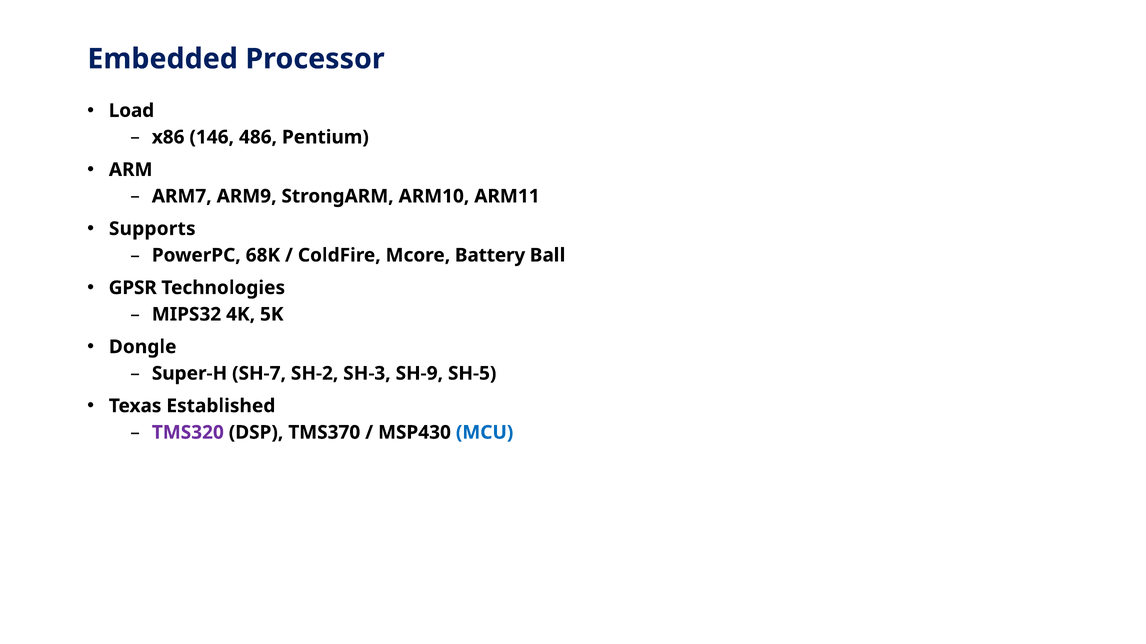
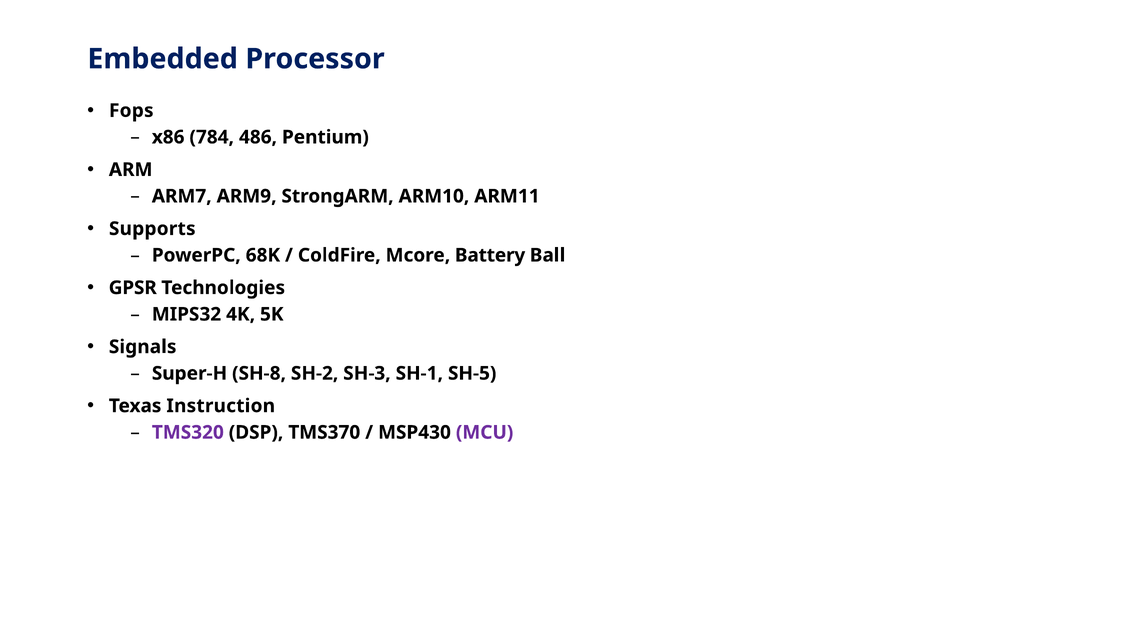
Load: Load -> Fops (131, 111)
146: 146 -> 784 (212, 137)
Dongle: Dongle -> Signals (143, 347)
SH-7: SH-7 -> SH-8 (259, 374)
SH-9: SH-9 -> SH-1 (419, 374)
Established: Established -> Instruction (221, 406)
MCU colour: blue -> purple (485, 433)
